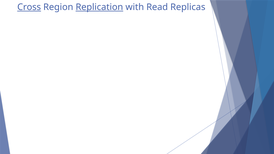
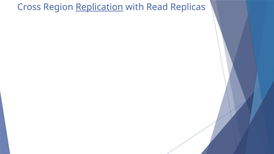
Cross underline: present -> none (29, 7)
